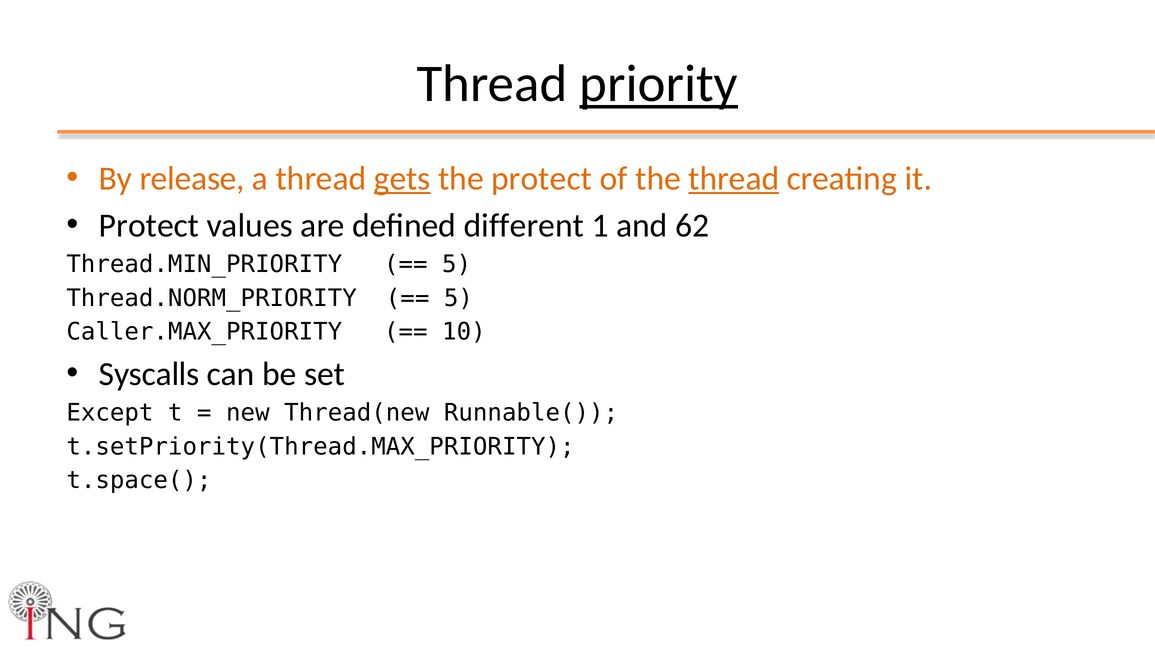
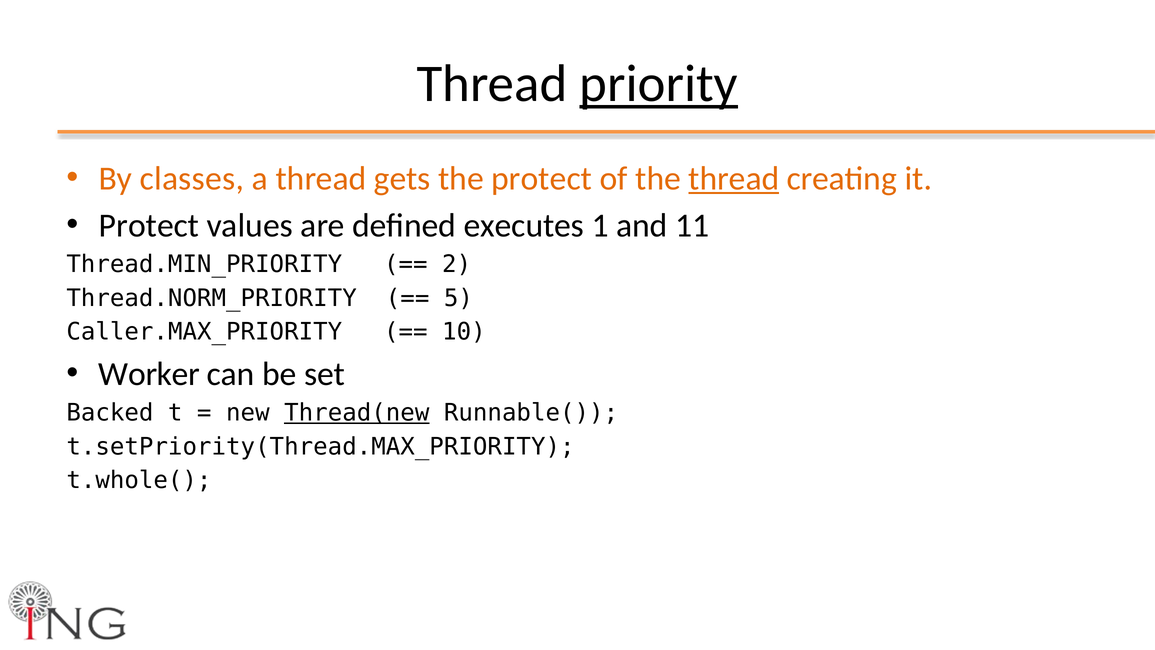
release: release -> classes (192, 178)
gets underline: present -> none (402, 178)
different: different -> executes (524, 226)
62: 62 -> 11 (692, 226)
5: 5 -> 2 (457, 264)
Syscalls: Syscalls -> Worker (149, 374)
Except: Except -> Backed (110, 413)
Thread(new underline: none -> present (357, 413)
t.space(: t.space( -> t.whole( (139, 480)
